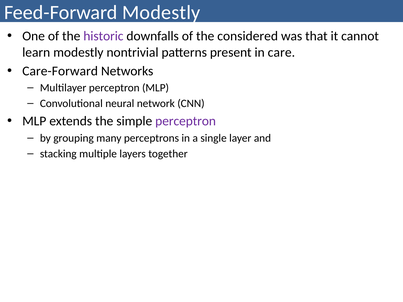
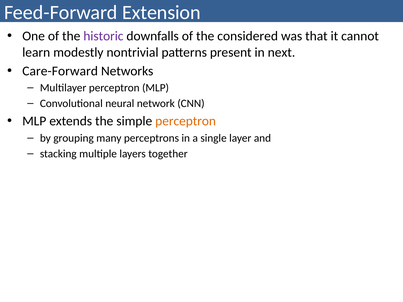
Feed-Forward Modestly: Modestly -> Extension (161, 12)
care: care -> next (281, 52)
perceptron colour: purple -> orange (186, 121)
